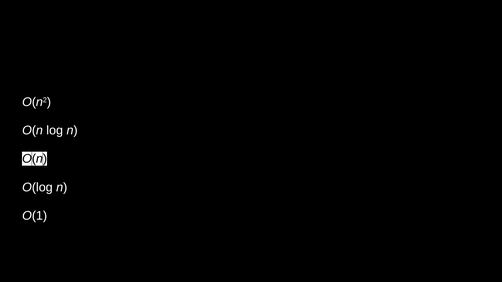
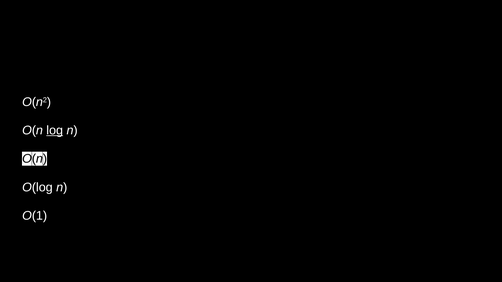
log underline: none -> present (55, 131)
